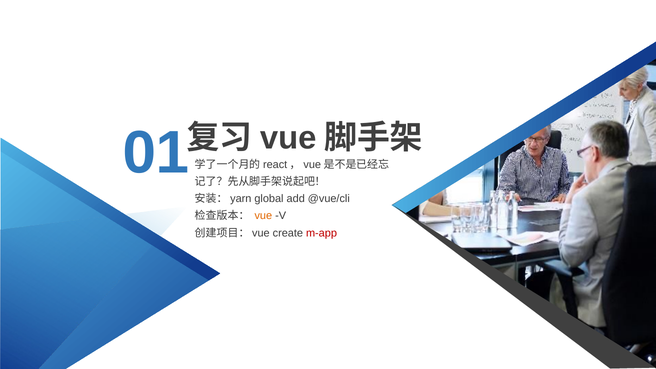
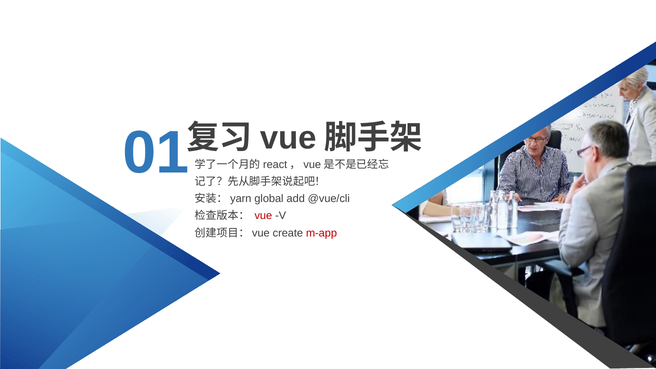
vue colour: orange -> red (263, 216)
